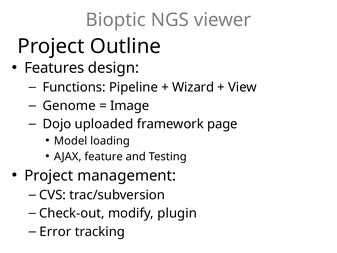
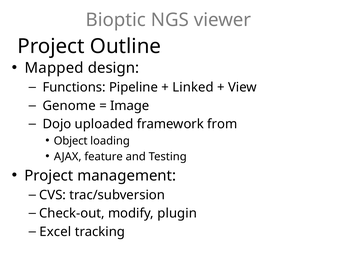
Features: Features -> Mapped (54, 68)
Wizard: Wizard -> Linked (193, 87)
page: page -> from (222, 124)
Model: Model -> Object (71, 141)
Error: Error -> Excel (55, 231)
